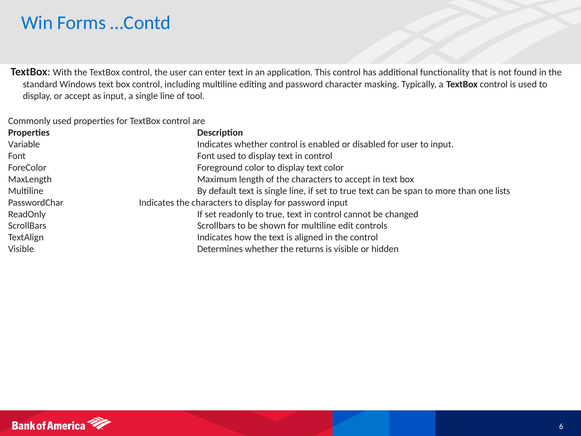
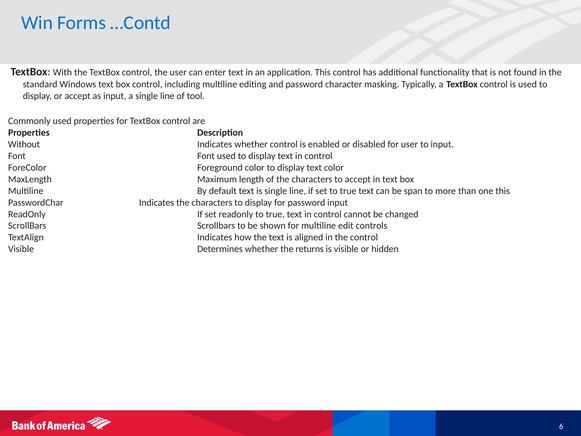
Variable: Variable -> Without (24, 144)
one lists: lists -> this (503, 191)
